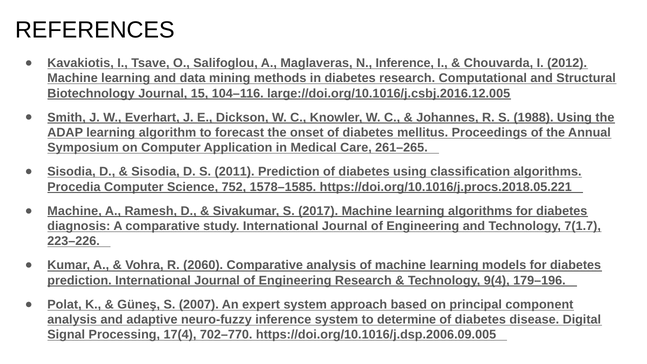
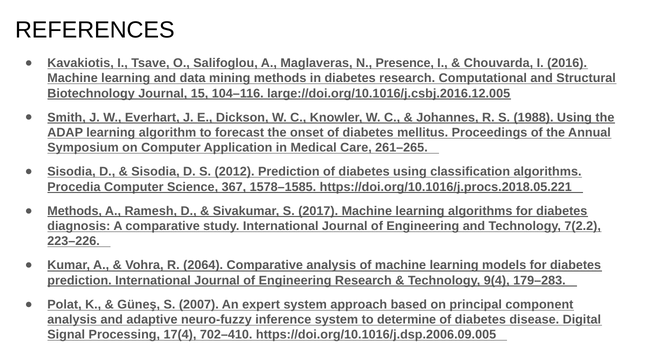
N Inference: Inference -> Presence (405, 63)
2012: 2012 -> 2016 (567, 63)
2011: 2011 -> 2012 (235, 172)
752: 752 -> 367 (234, 187)
Machine: Machine -> Methods (75, 211)
7(1.7: 7(1.7 -> 7(2.2 (583, 226)
2060: 2060 -> 2064 (203, 265)
179–196: 179–196 -> 179–283 (539, 280)
702–770: 702–770 -> 702–410 (226, 335)
